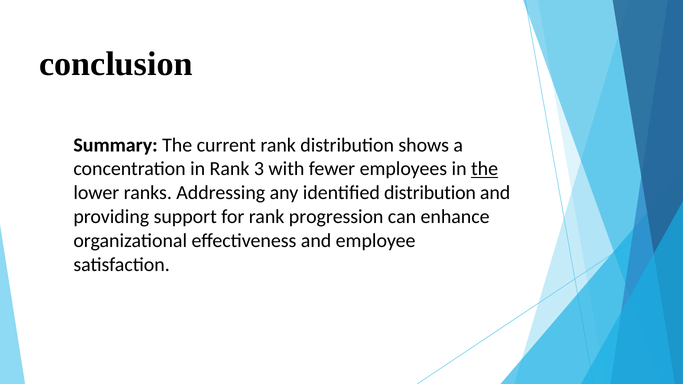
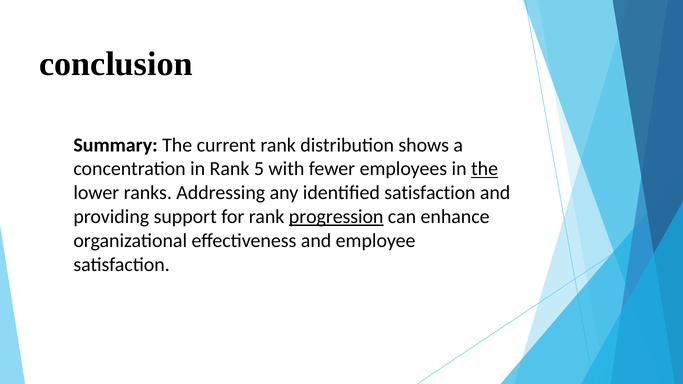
3: 3 -> 5 (259, 169)
identified distribution: distribution -> satisfaction (430, 193)
progression underline: none -> present (336, 217)
